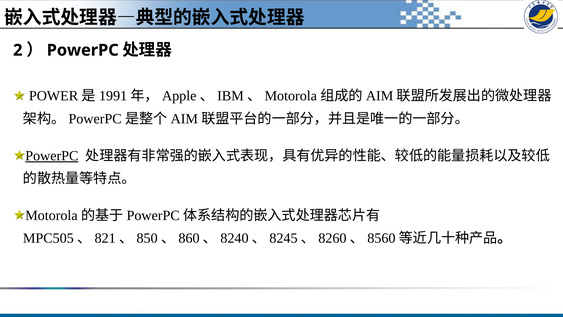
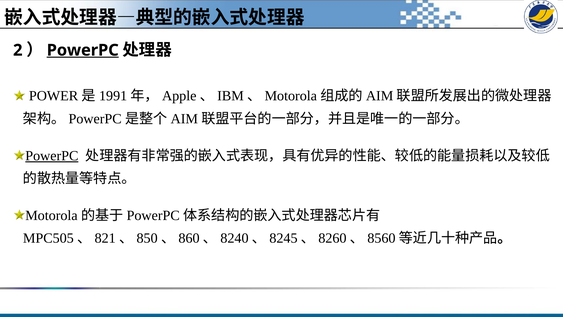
PowerPC underline: none -> present (83, 50)
